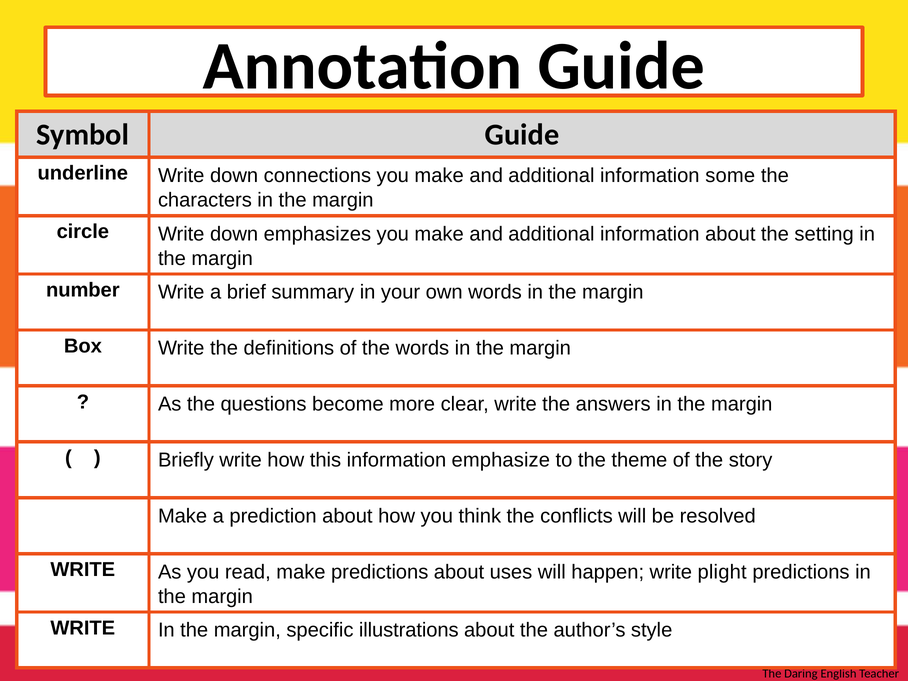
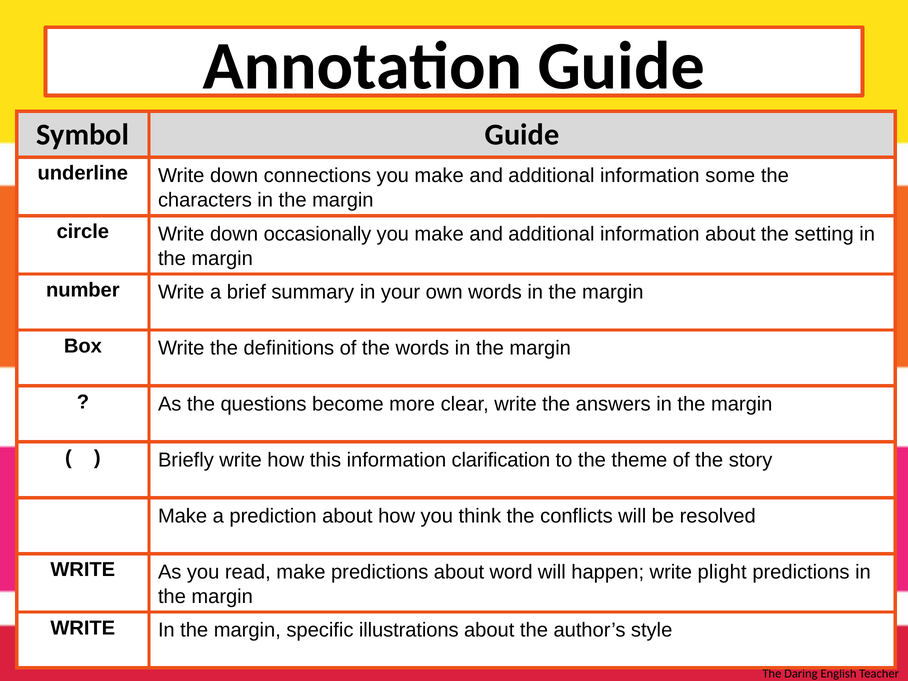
emphasizes: emphasizes -> occasionally (317, 234)
emphasize: emphasize -> clarification (501, 460)
uses: uses -> word (511, 572)
